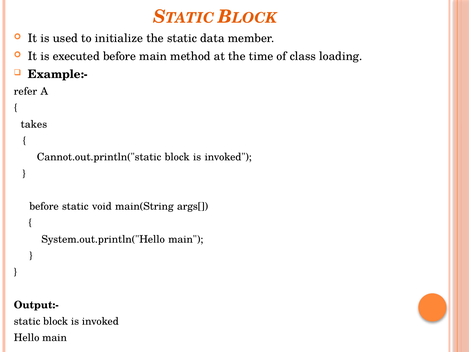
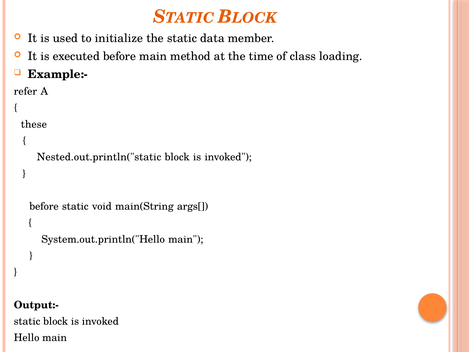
takes: takes -> these (34, 124)
Cannot.out.println("static: Cannot.out.println("static -> Nested.out.println("static (99, 157)
